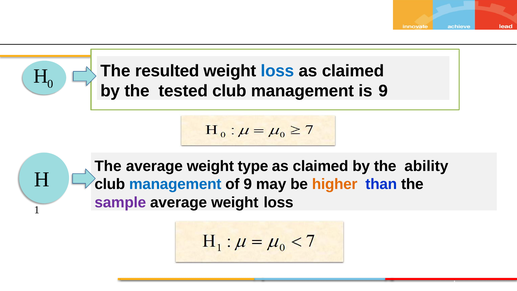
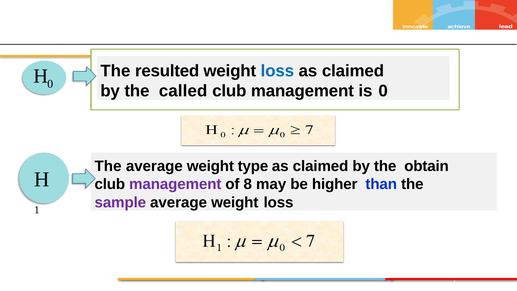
tested: tested -> called (183, 91)
is 9: 9 -> 0 (383, 91)
ability: ability -> obtain (427, 166)
management colour: blue -> purple (175, 184)
of 9: 9 -> 8 (248, 184)
higher colour: orange -> black (335, 184)
